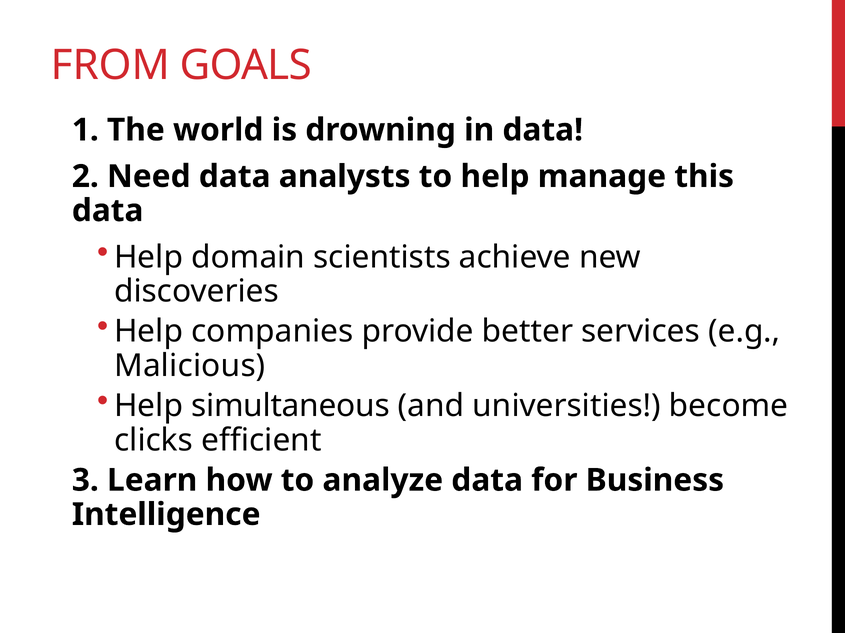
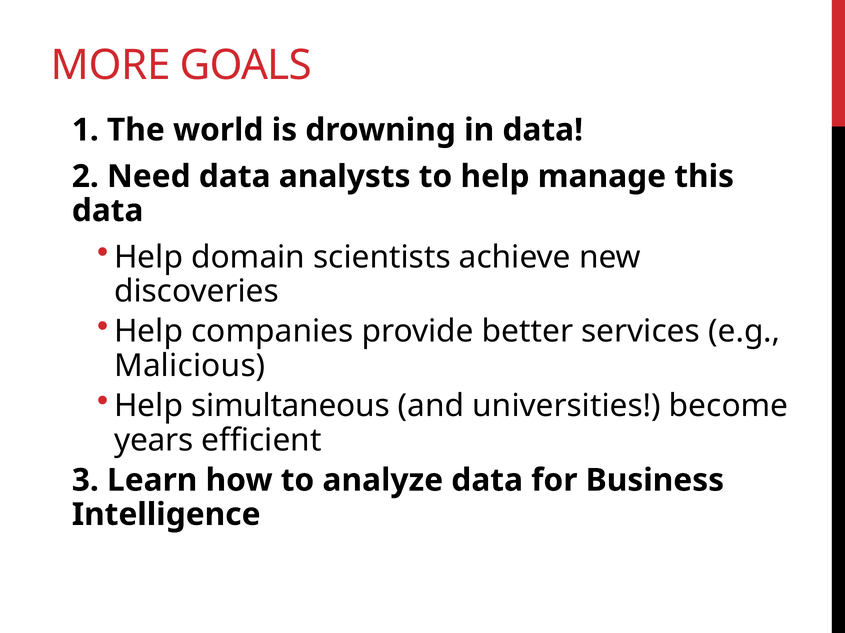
FROM: FROM -> MORE (111, 66)
clicks: clicks -> years (154, 441)
